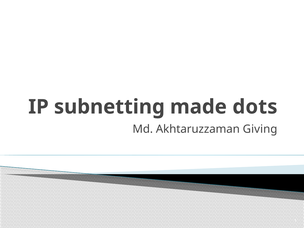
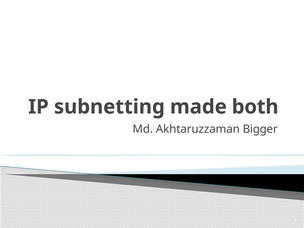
dots: dots -> both (255, 107)
Giving: Giving -> Bigger (260, 129)
